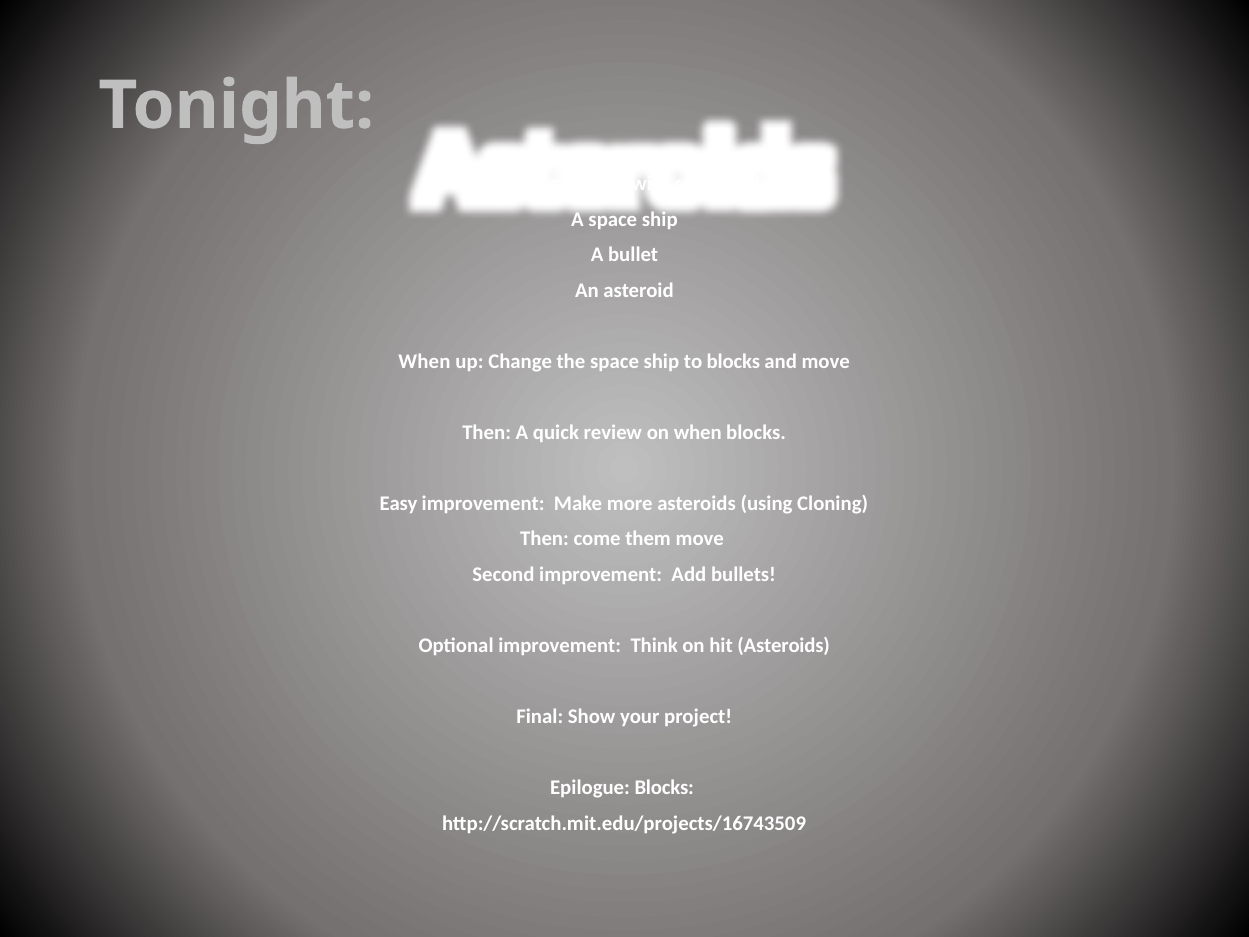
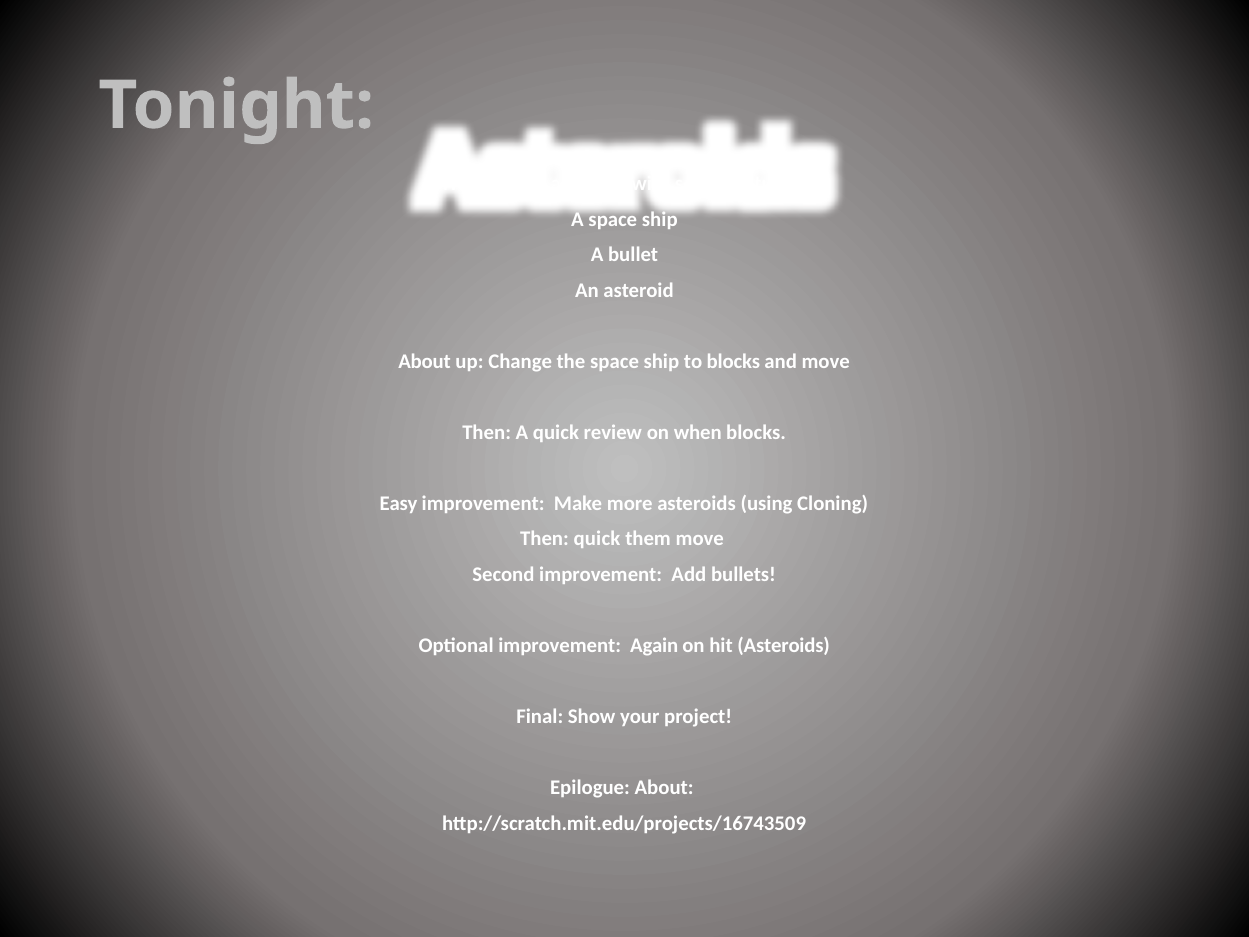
When: When -> About (425, 361)
Then come: come -> quick (597, 539)
Think: Think -> Again (654, 645)
Epilogue Blocks: Blocks -> About (664, 787)
